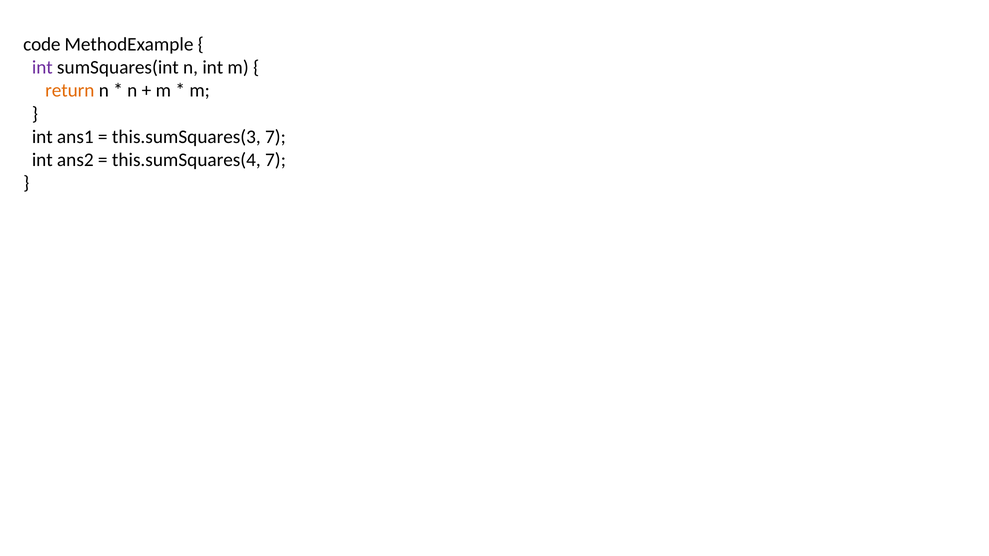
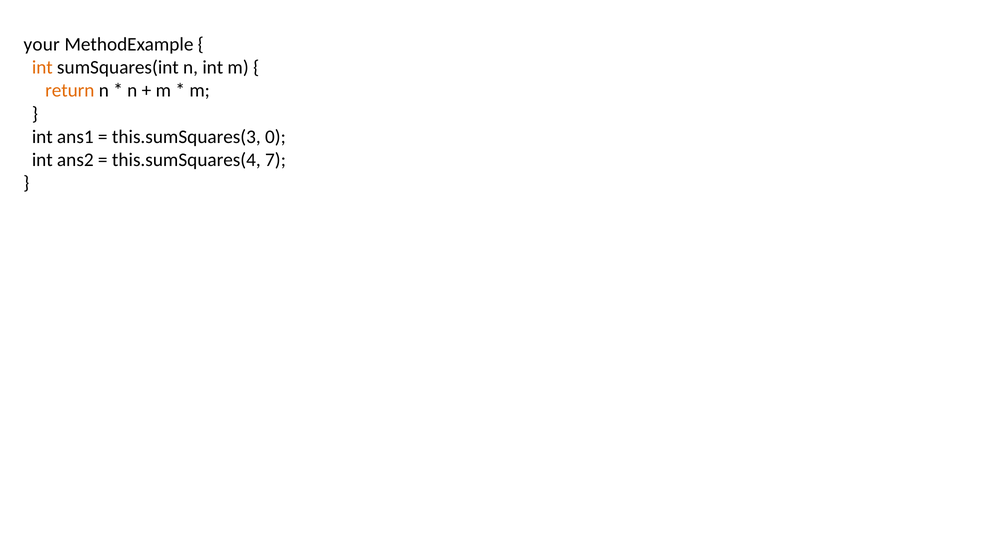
code: code -> your (42, 44)
int colour: purple -> orange (42, 68)
this.sumSquares(3 7: 7 -> 0 (275, 137)
